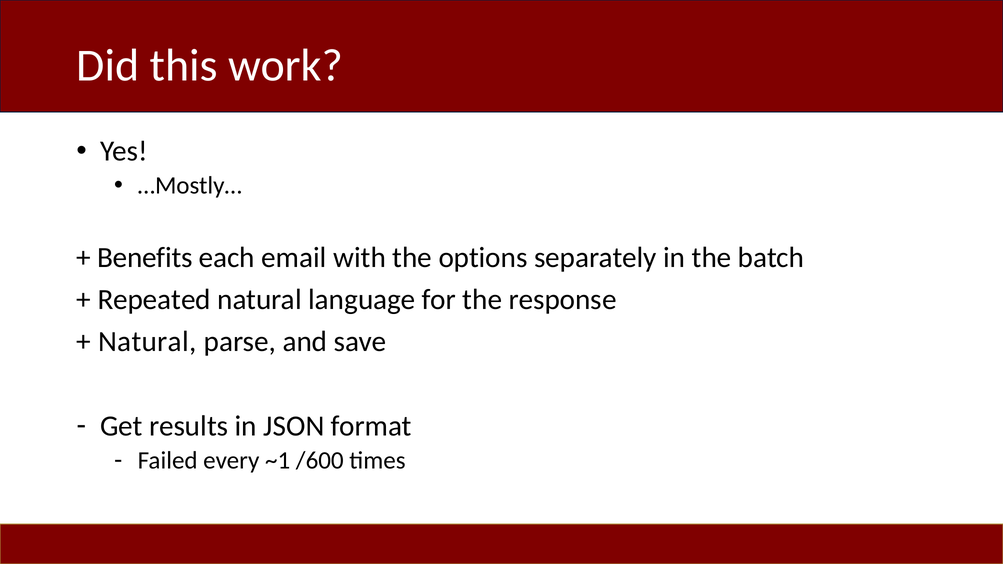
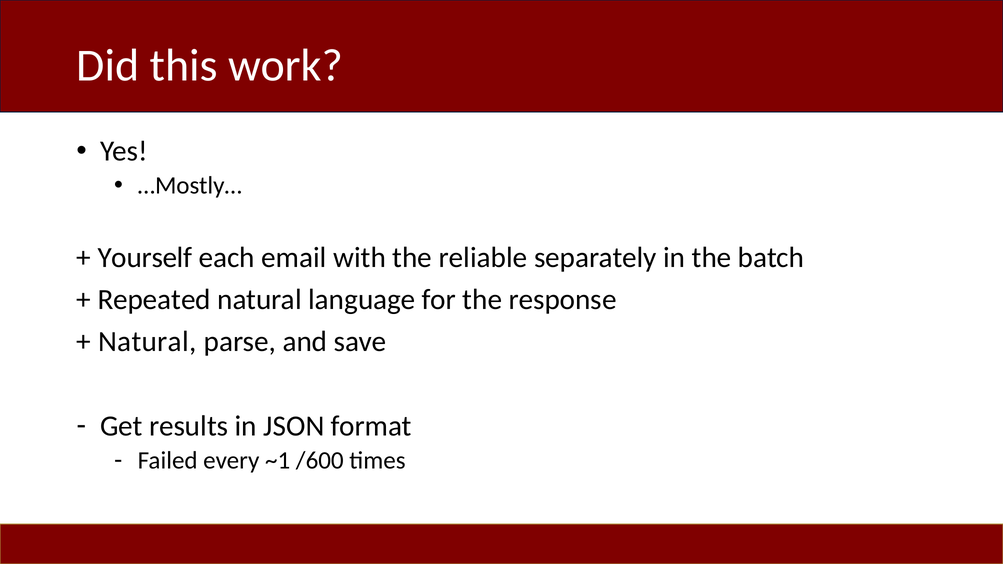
Benefits: Benefits -> Yourself (145, 258)
options: options -> reliable (483, 258)
